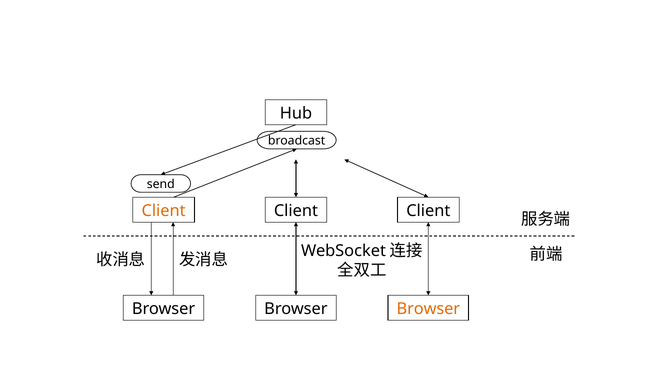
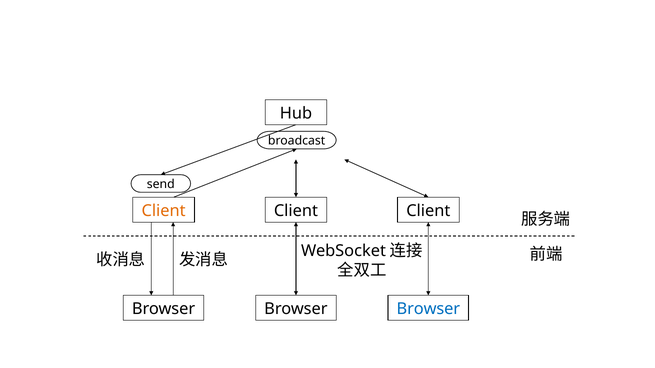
Browser colour: orange -> blue (428, 309)
